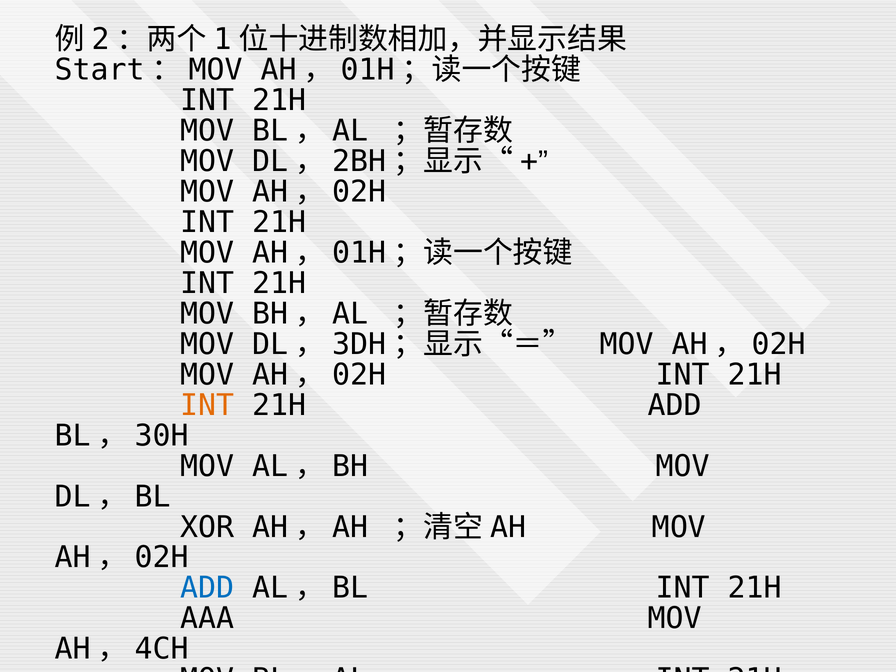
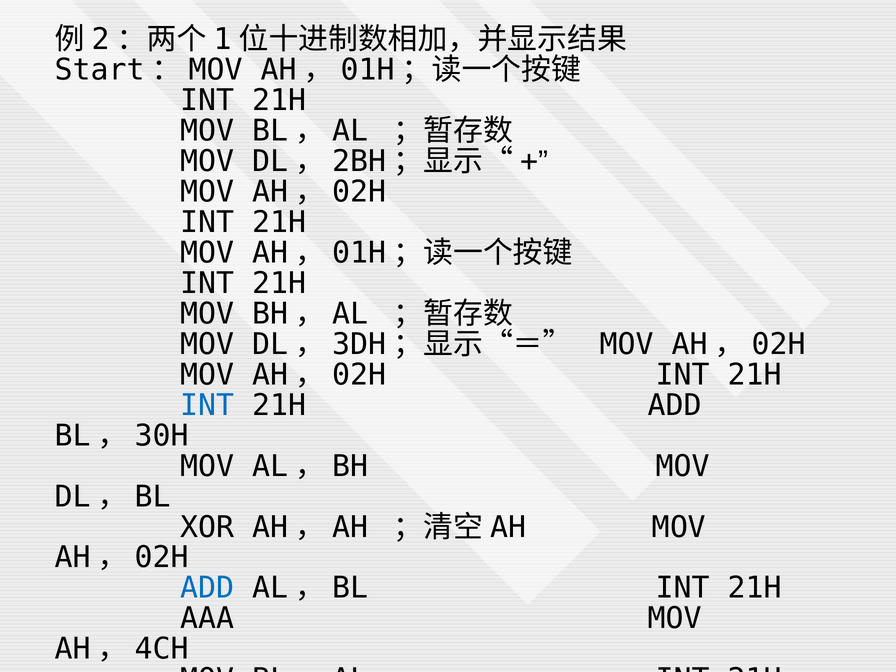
INT colour: orange -> blue (207, 405)
